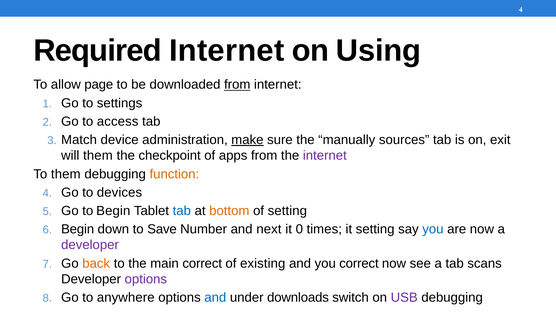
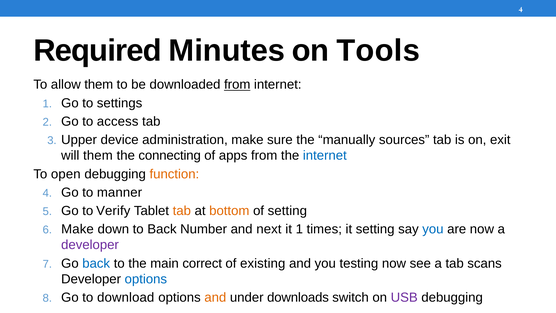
Required Internet: Internet -> Minutes (227, 51)
Using: Using -> Tools (378, 51)
allow page: page -> them (99, 85)
Match: Match -> Upper (79, 140)
make underline: present -> none (247, 140)
checkpoint: checkpoint -> connecting (170, 155)
internet colour: purple -> blue (325, 155)
To them: them -> open (66, 174)
devices: devices -> manner (120, 192)
to Begin: Begin -> Verify (113, 211)
tab colour: blue -> orange (182, 211)
Begin: Begin -> Make (77, 229)
to Save: Save -> Back (162, 229)
it 0: 0 -> 1 (299, 229)
back colour: orange -> blue (96, 263)
you correct: correct -> testing (359, 263)
options colour: purple -> blue (146, 279)
anywhere: anywhere -> download (126, 297)
and colour: blue -> orange (215, 297)
